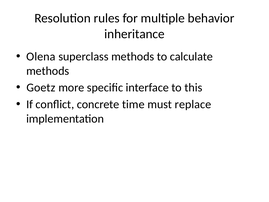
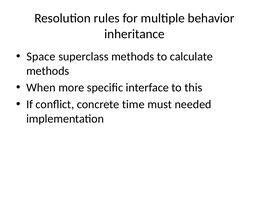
Olena: Olena -> Space (41, 56)
Goetz: Goetz -> When (41, 88)
replace: replace -> needed (193, 104)
